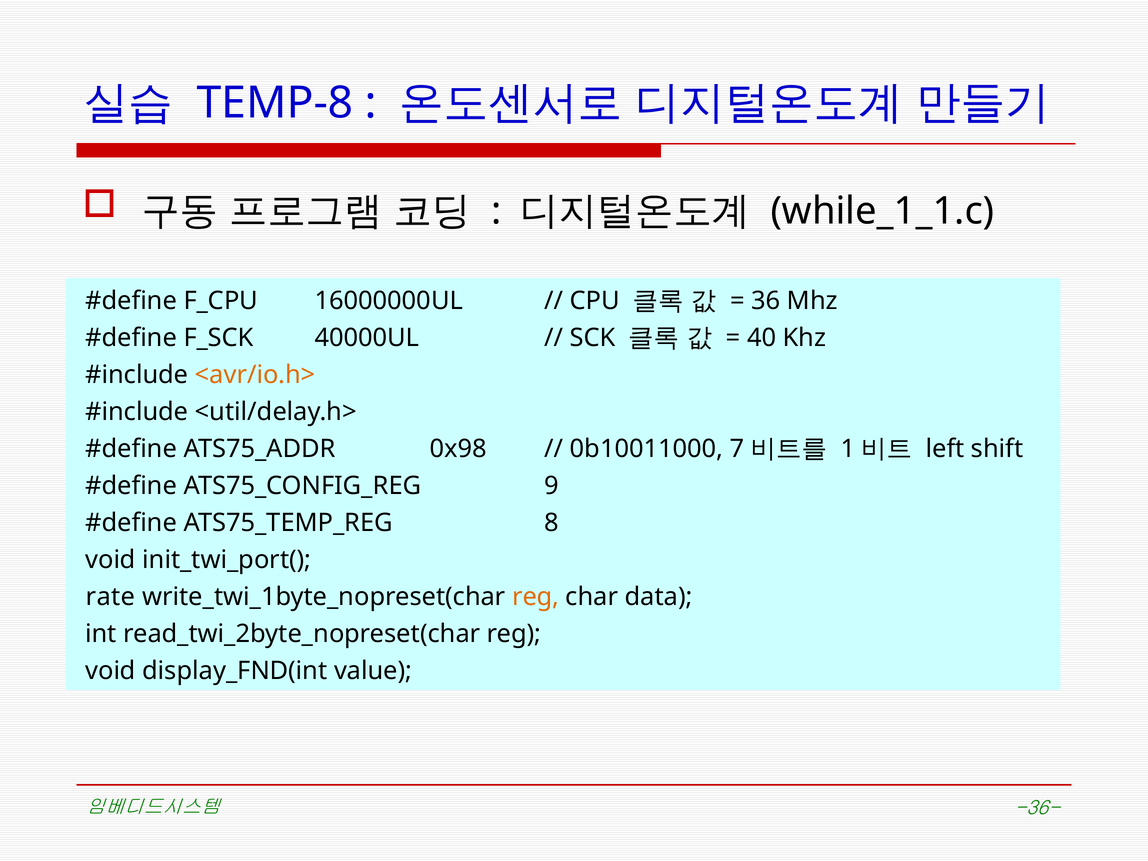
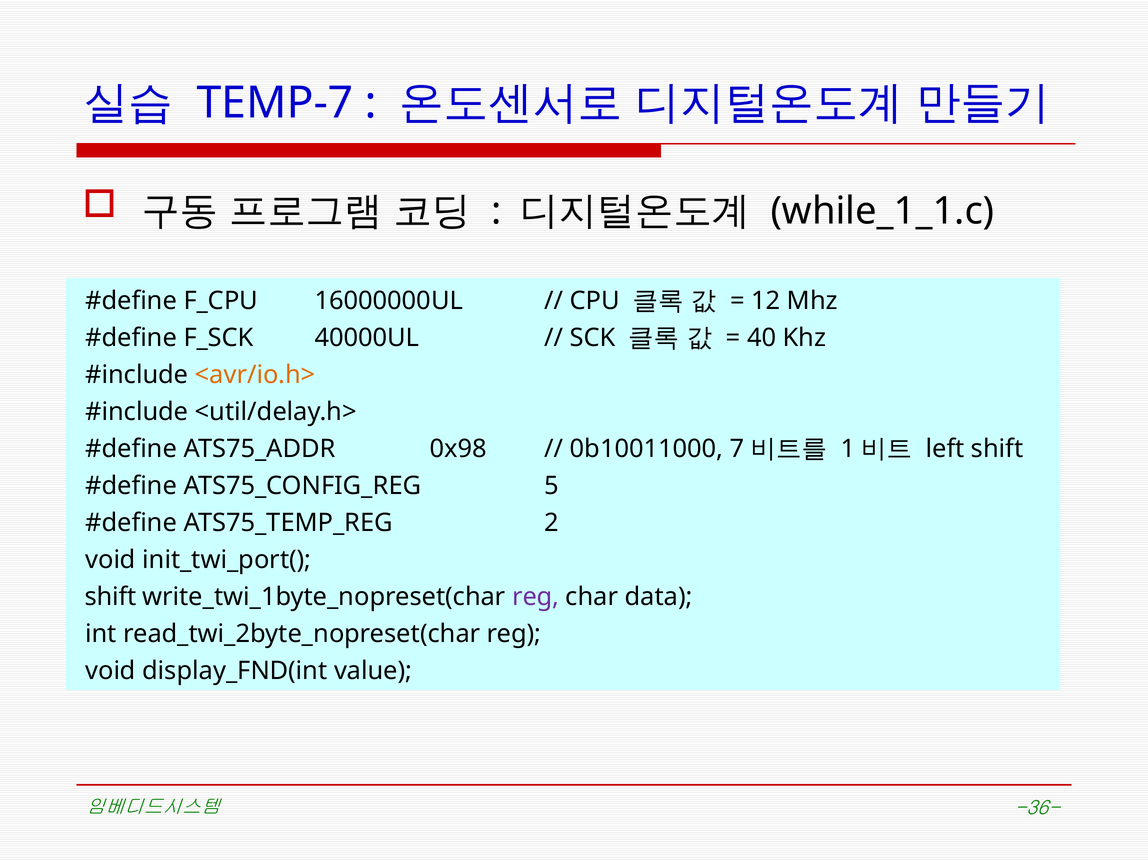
TEMP-8: TEMP-8 -> TEMP-7 (275, 103)
36: 36 -> 12 (766, 301)
9: 9 -> 5 (552, 486)
8: 8 -> 2 (552, 523)
rate: rate -> shift (111, 597)
reg colour: orange -> purple (536, 597)
